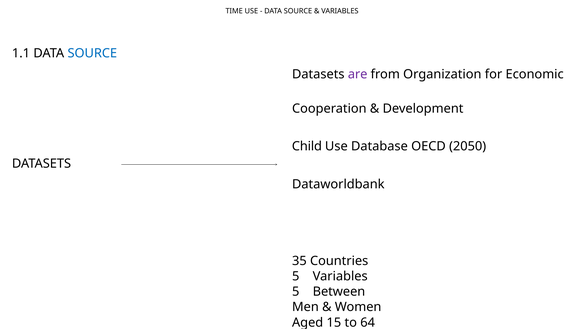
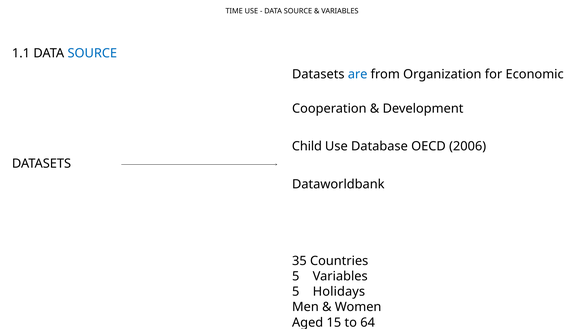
are colour: purple -> blue (358, 74)
2050: 2050 -> 2006 (468, 147)
Between: Between -> Holidays (339, 292)
